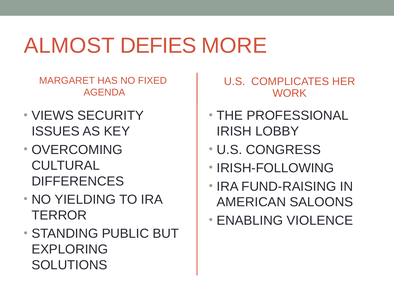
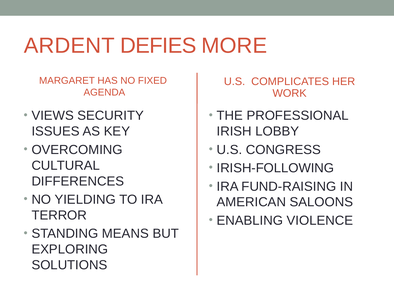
ALMOST: ALMOST -> ARDENT (69, 46)
PUBLIC: PUBLIC -> MEANS (125, 234)
